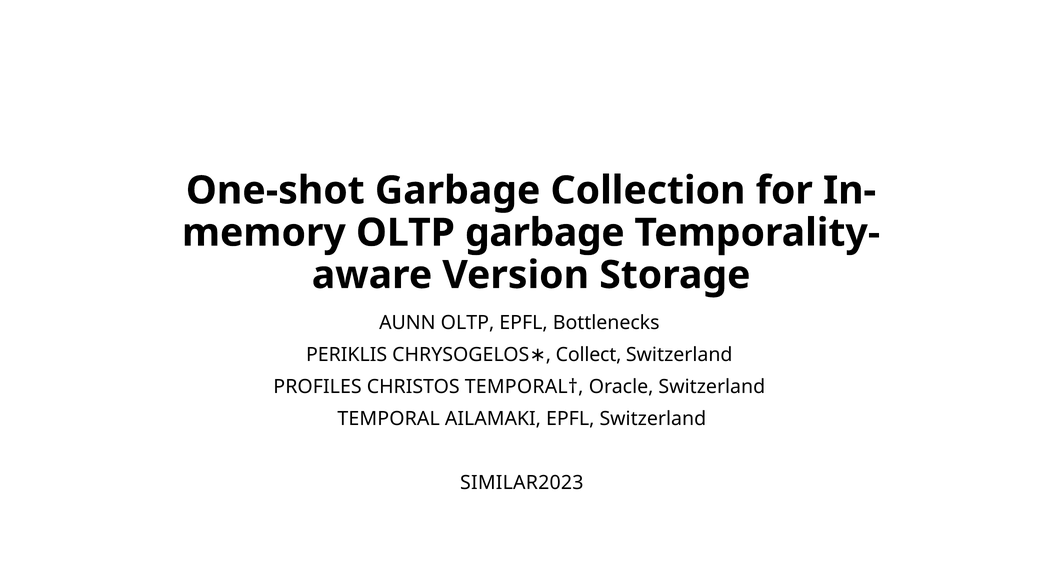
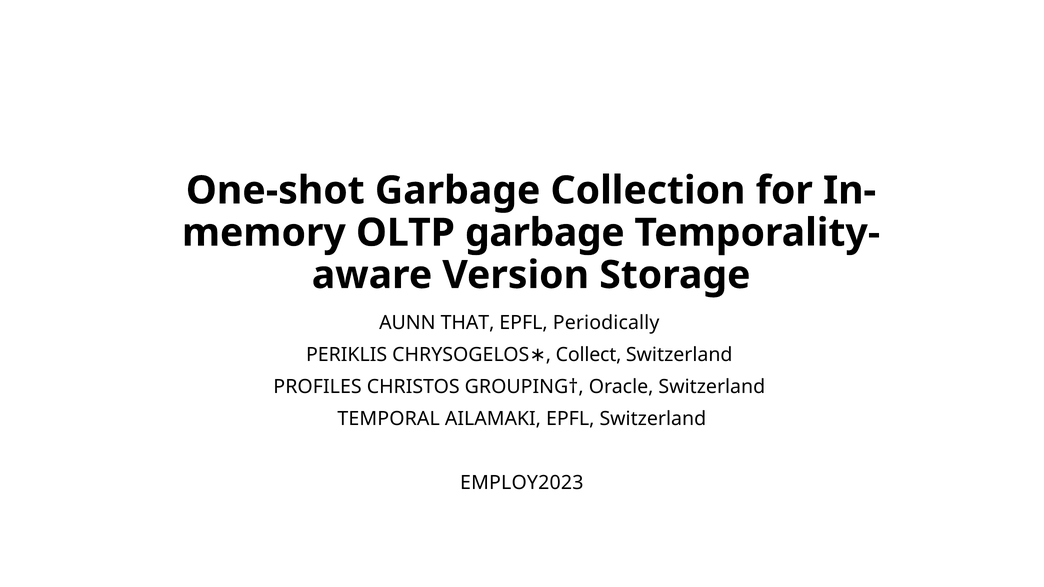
AUNN OLTP: OLTP -> THAT (468, 323)
Bottlenecks: Bottlenecks -> Periodically (606, 323)
TEMPORAL†: TEMPORAL† -> GROUPING† (524, 387)
SIMILAR2023: SIMILAR2023 -> EMPLOY2023 (522, 483)
